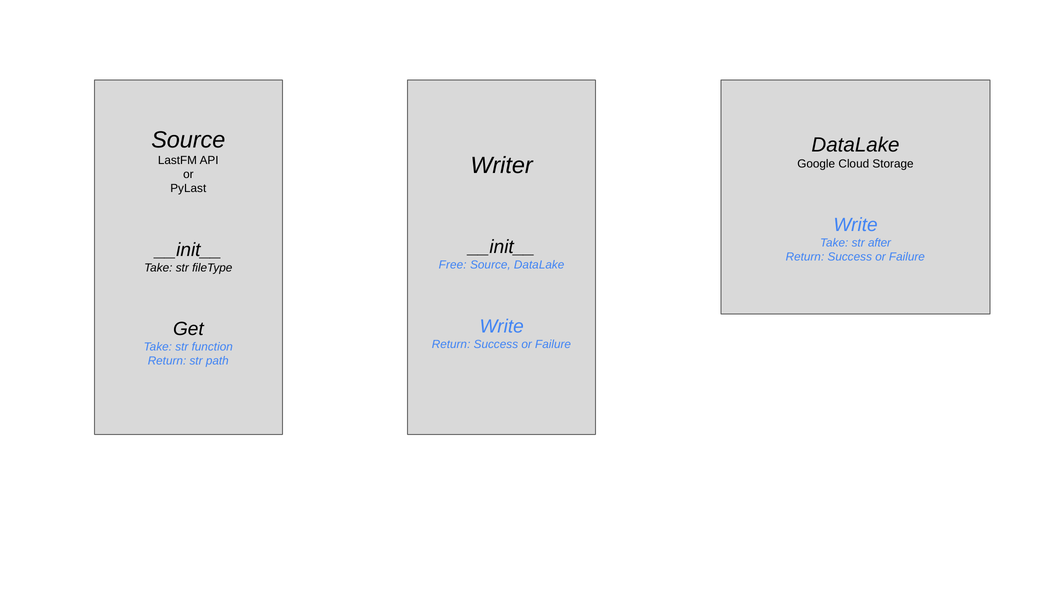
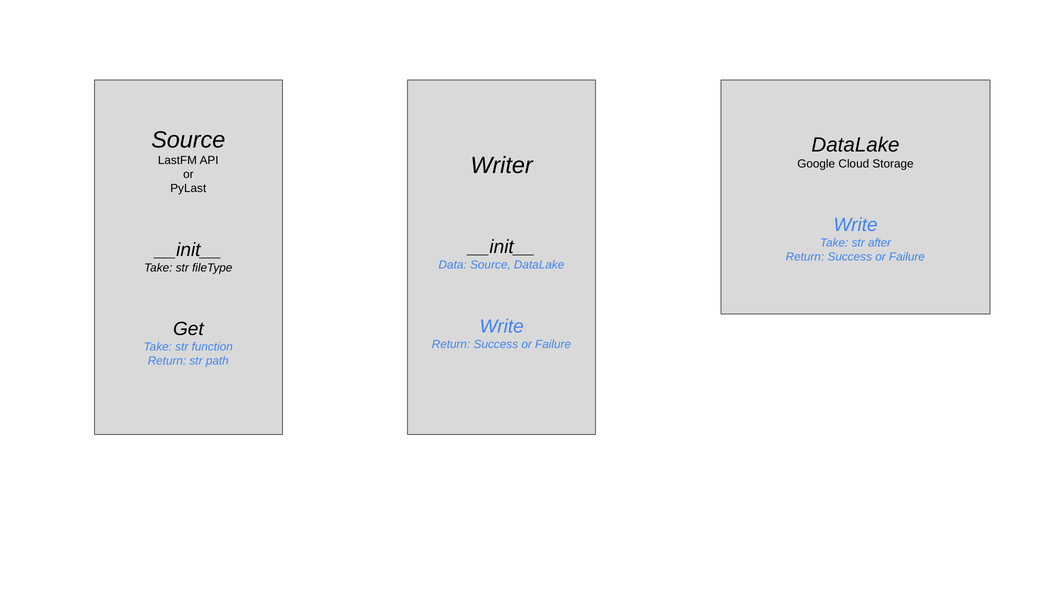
Free: Free -> Data (453, 265)
